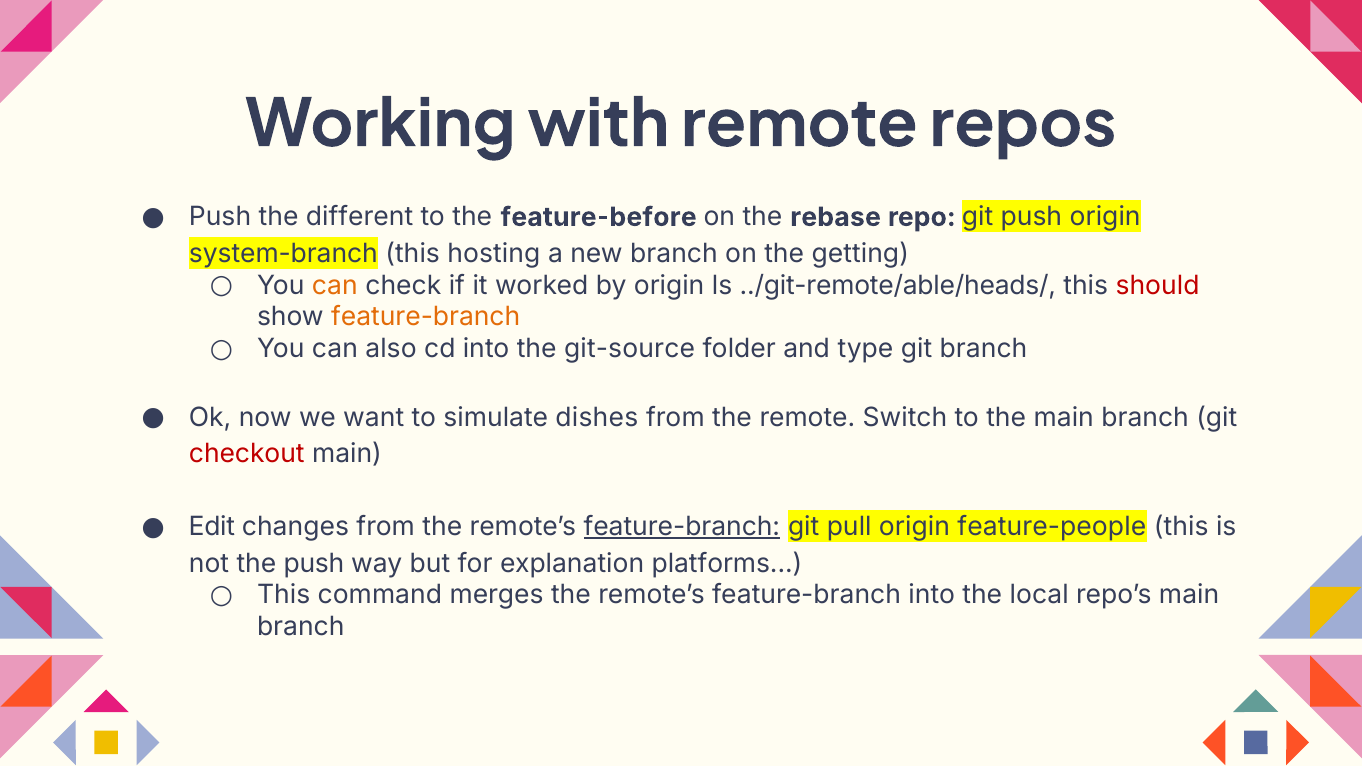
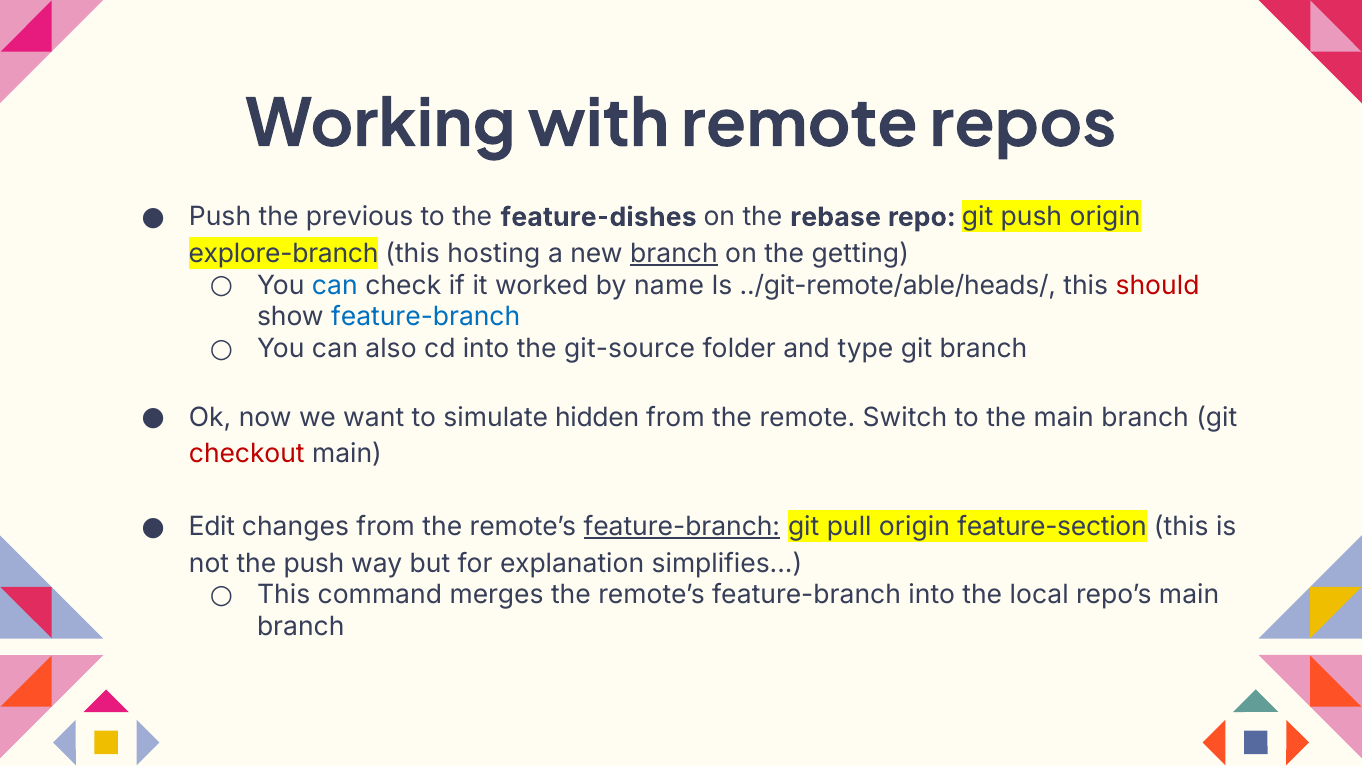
different: different -> previous (360, 217)
feature-before: feature-before -> feature-dishes (599, 217)
system-branch: system-branch -> explore-branch (283, 254)
branch underline: none -> present (674, 254)
can colour: orange -> blue (335, 285)
by origin: origin -> name (669, 285)
feature-branch colour: orange -> blue (426, 317)
dishes: dishes -> hidden (597, 417)
feature-people: feature-people -> feature-section (1052, 527)
platforms: platforms -> simplifies (727, 563)
